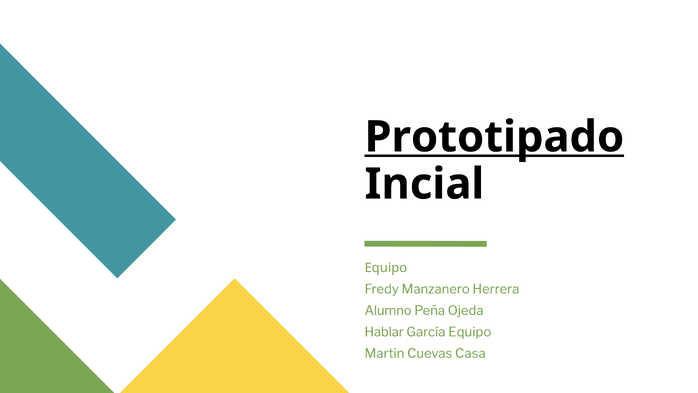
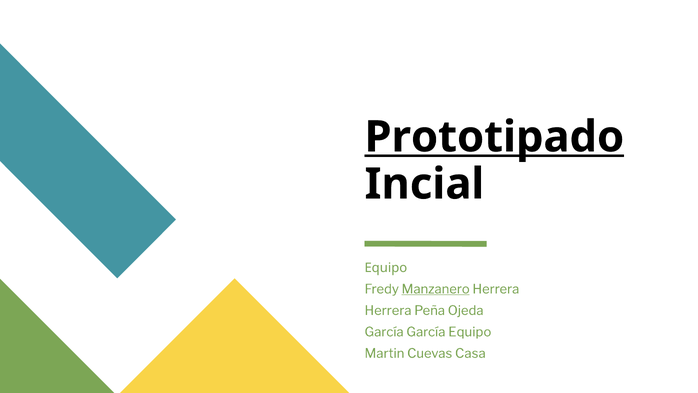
Manzanero underline: none -> present (436, 289)
Alumno: Alumno -> Herrera (388, 310)
Hablar: Hablar -> García (384, 332)
